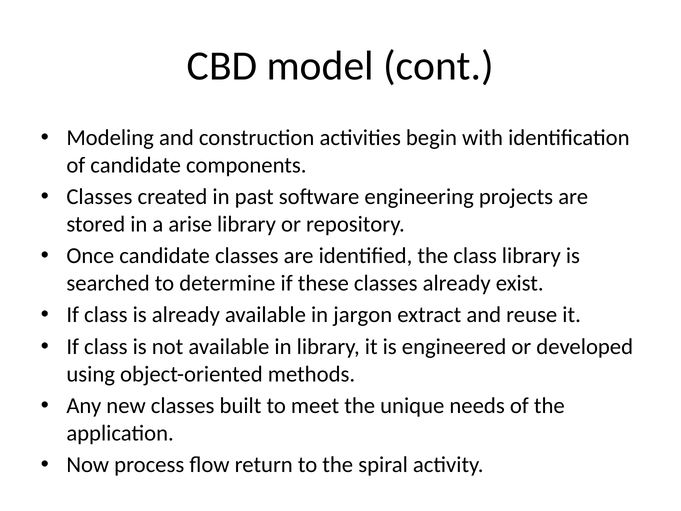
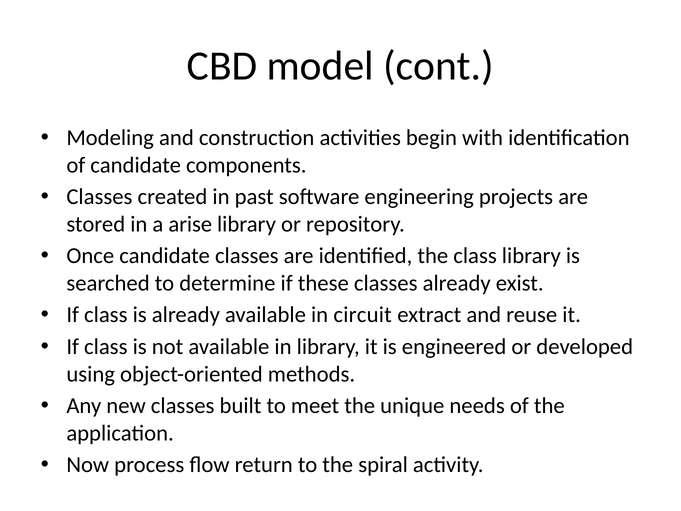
jargon: jargon -> circuit (363, 315)
